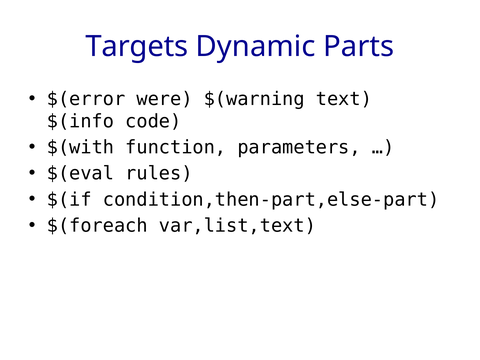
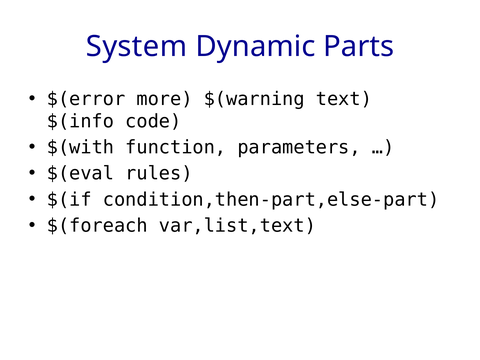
Targets: Targets -> System (137, 46)
were: were -> more (165, 99)
